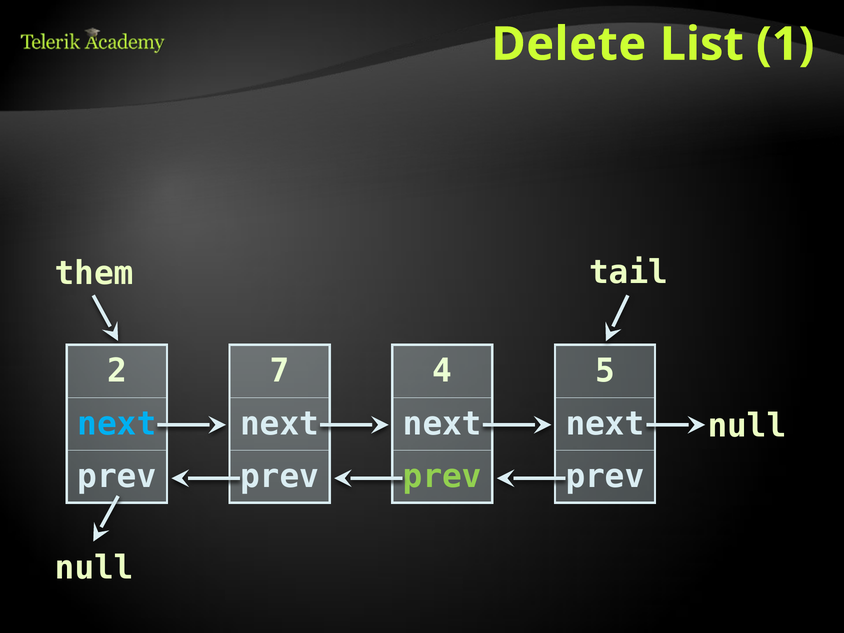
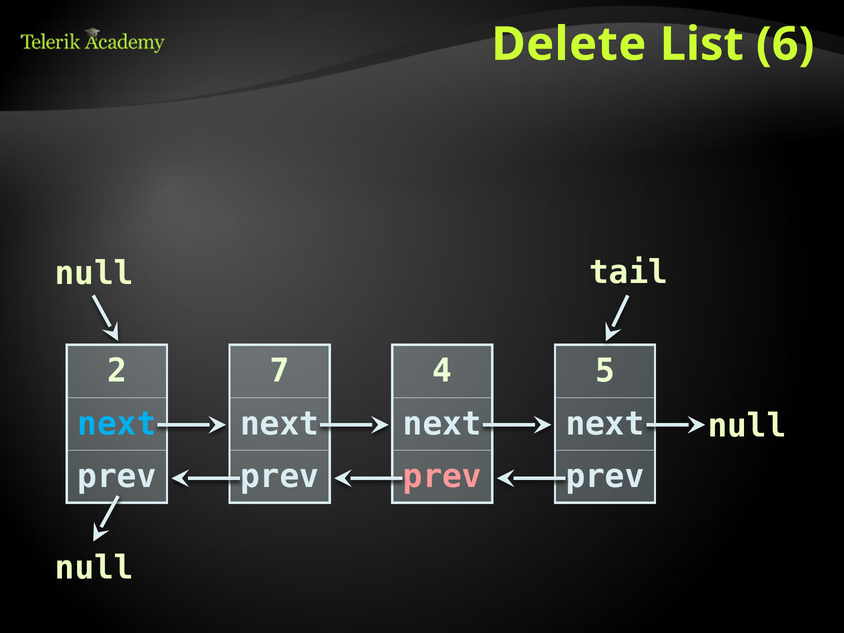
1: 1 -> 6 (785, 44)
them: them -> null (94, 273)
prev colour: light green -> pink (442, 476)
